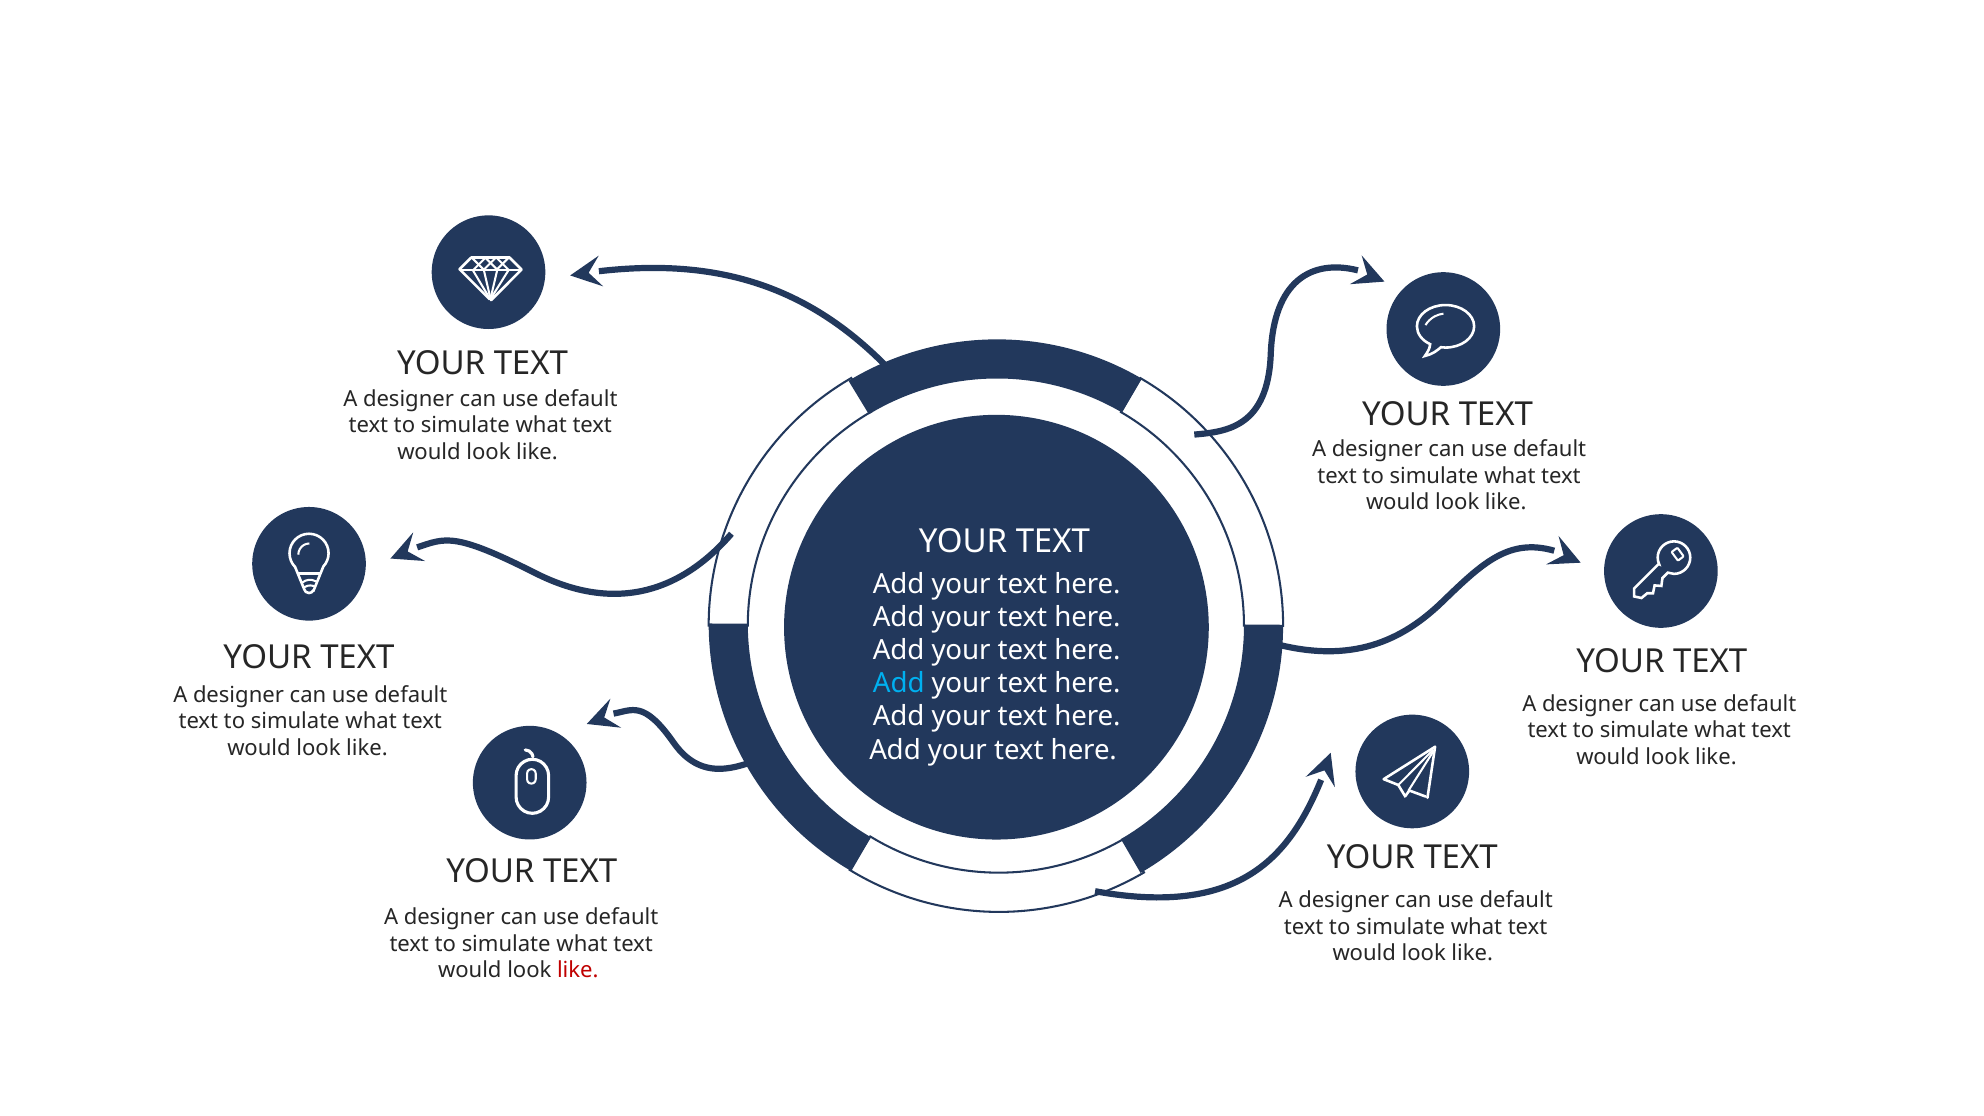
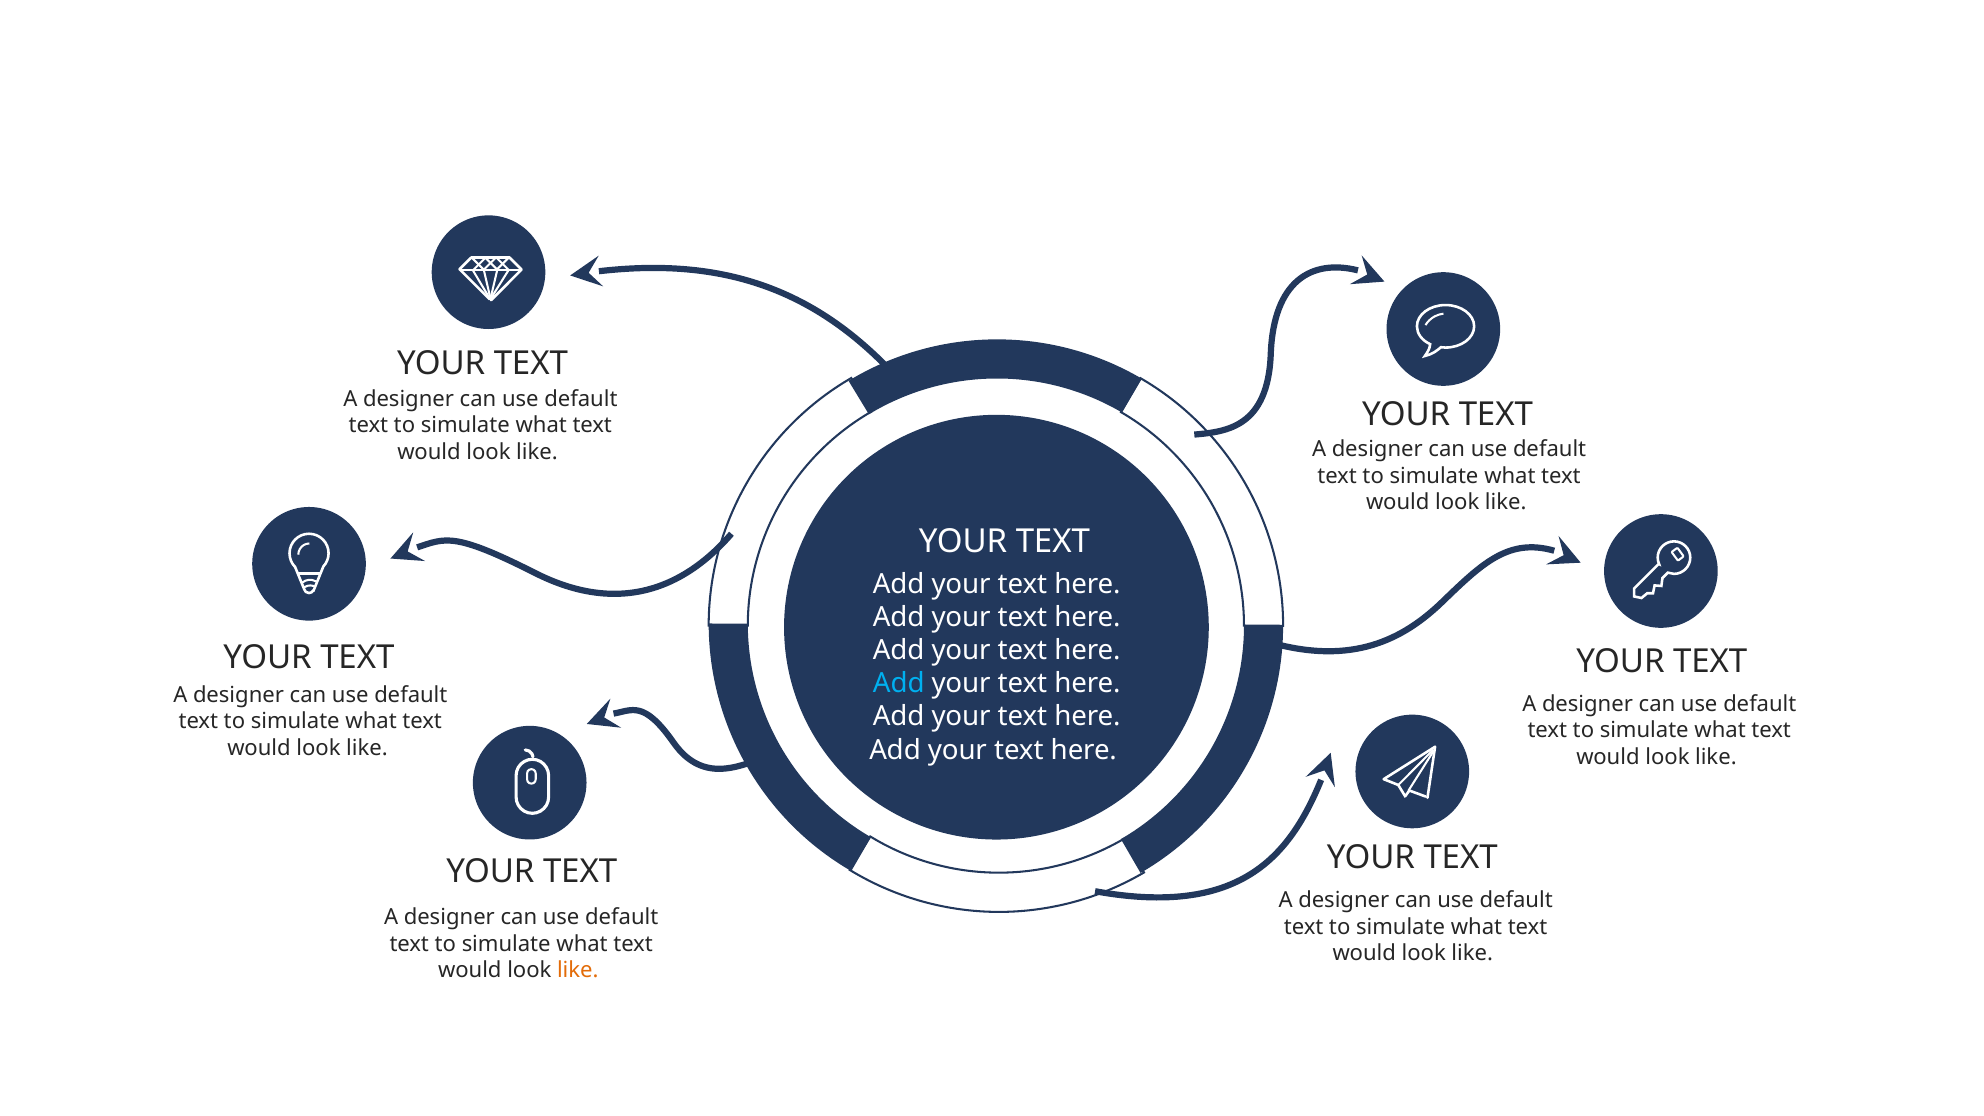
like colour: red -> orange (578, 970)
